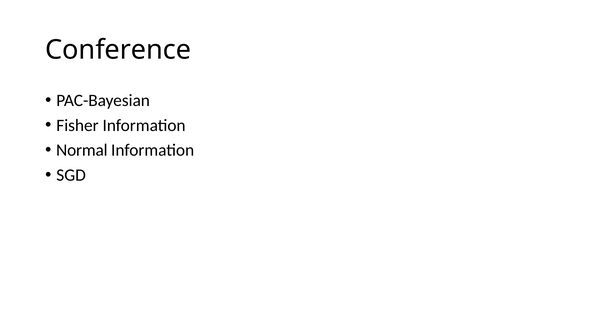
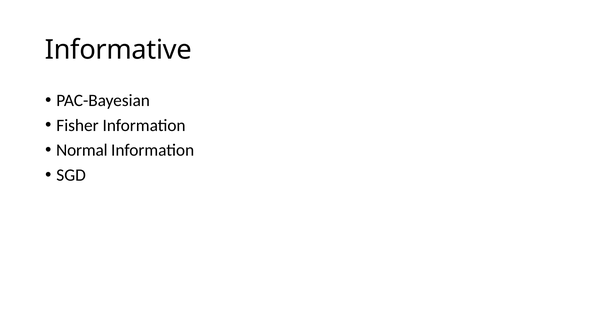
Conference: Conference -> Informative (118, 50)
